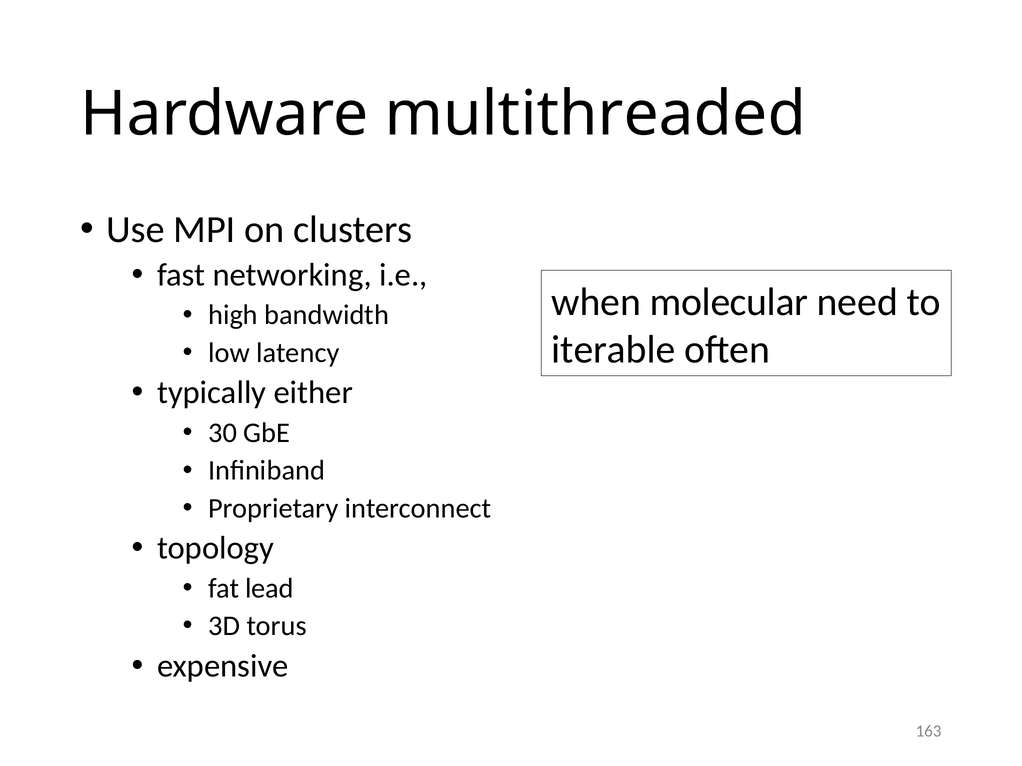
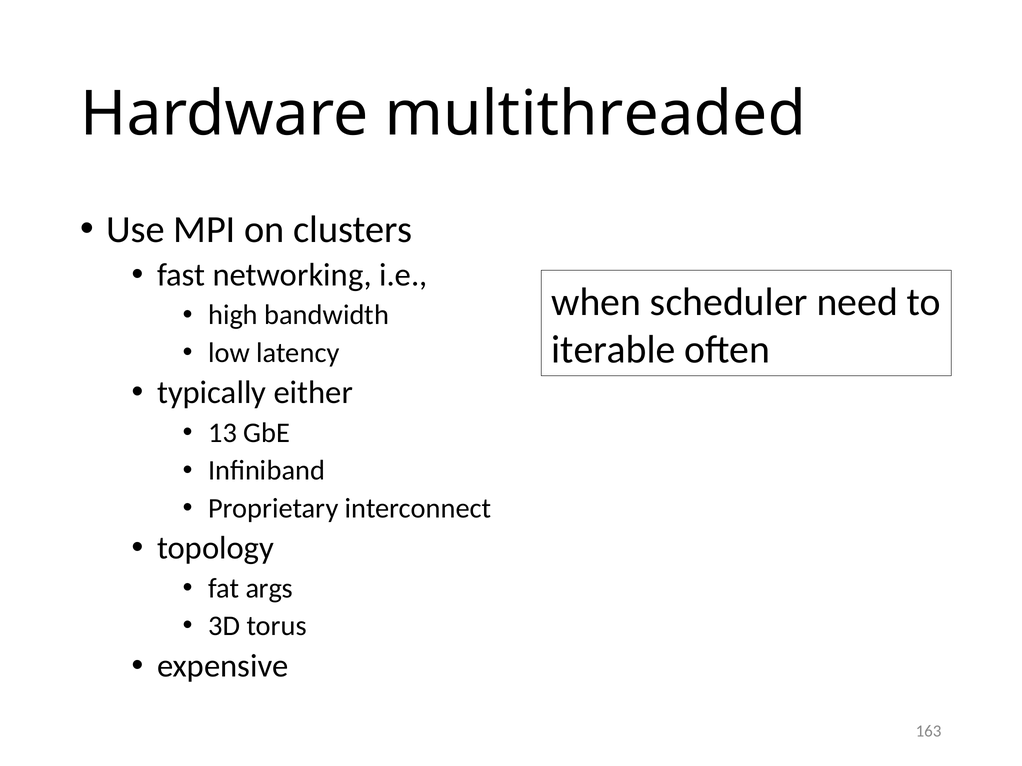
molecular: molecular -> scheduler (729, 302)
30: 30 -> 13 (223, 433)
lead: lead -> args (269, 589)
